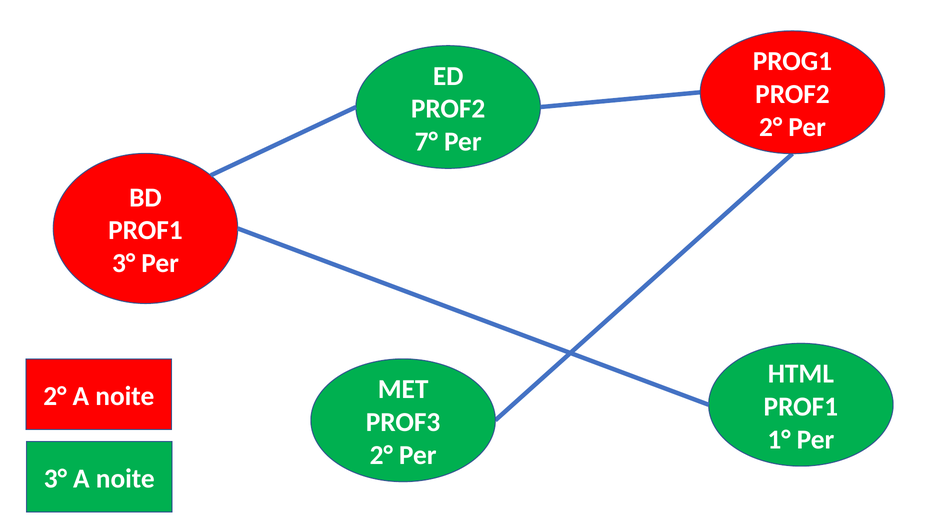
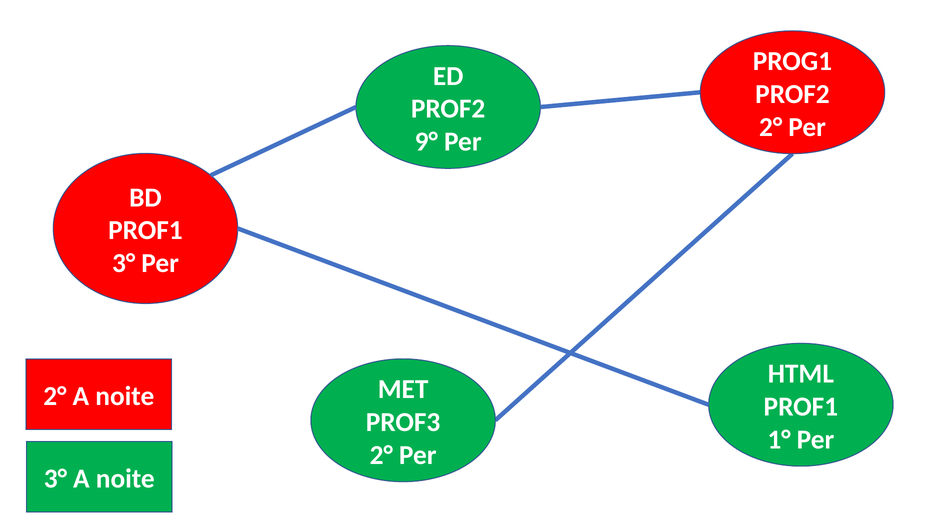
7°: 7° -> 9° (426, 142)
